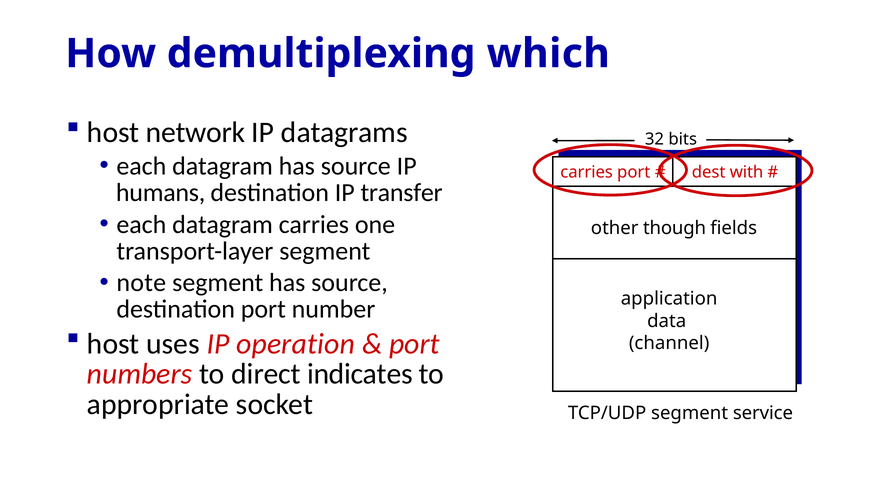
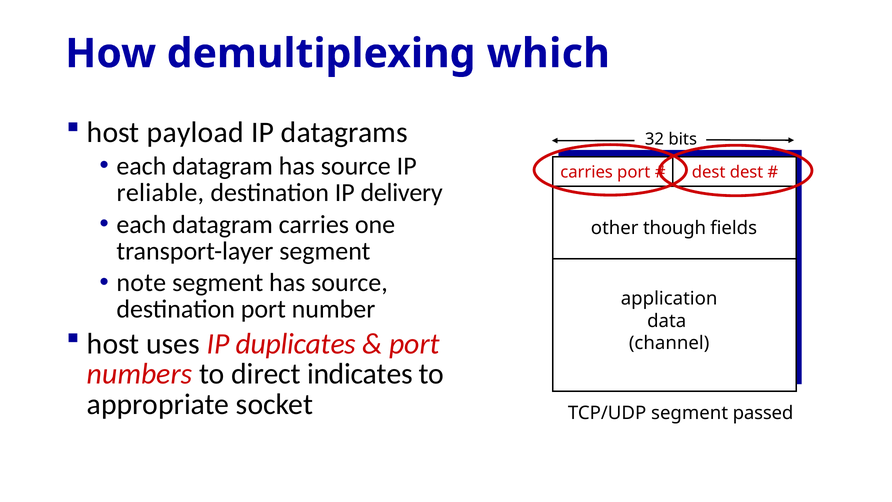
network: network -> payload (195, 132)
dest with: with -> dest (747, 172)
humans: humans -> reliable (160, 193)
transfer: transfer -> delivery (402, 193)
operation: operation -> duplicates (296, 344)
service: service -> passed (763, 413)
